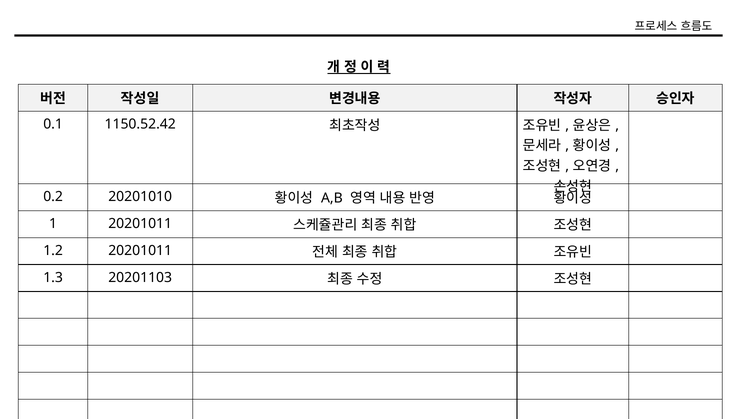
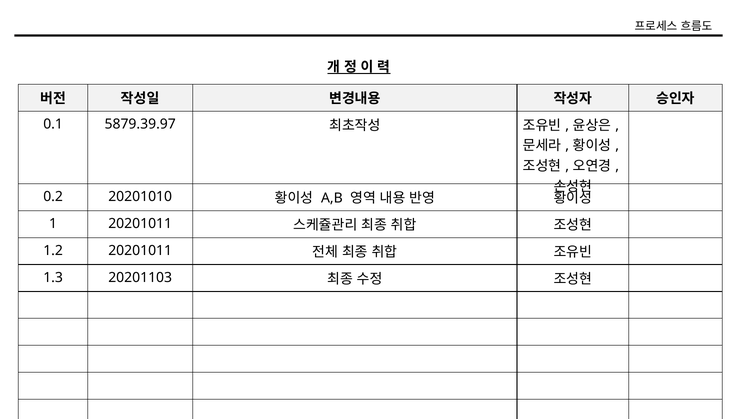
1150.52.42: 1150.52.42 -> 5879.39.97 (140, 124)
